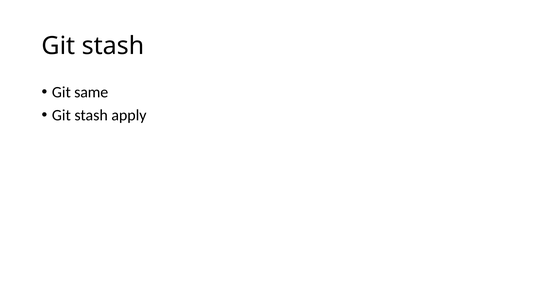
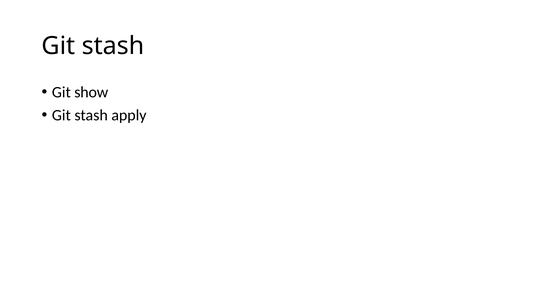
same: same -> show (91, 92)
